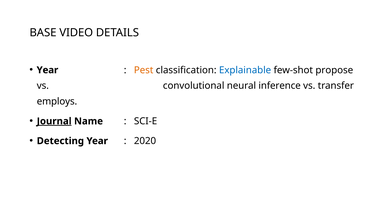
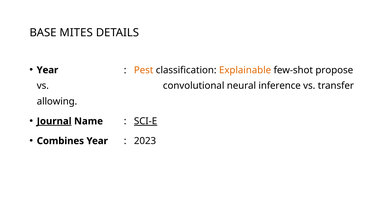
VIDEO: VIDEO -> MITES (76, 33)
Explainable colour: blue -> orange (245, 70)
employs: employs -> allowing (57, 101)
SCI-E underline: none -> present (146, 121)
Detecting: Detecting -> Combines (60, 141)
2020: 2020 -> 2023 (145, 141)
